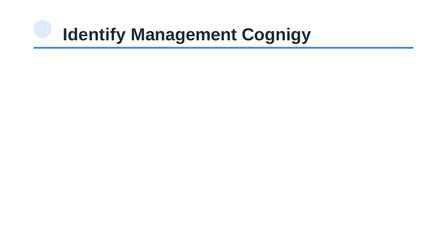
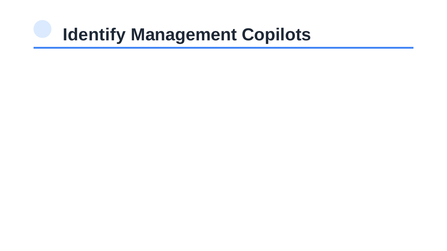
Cognigy: Cognigy -> Copilots (276, 35)
